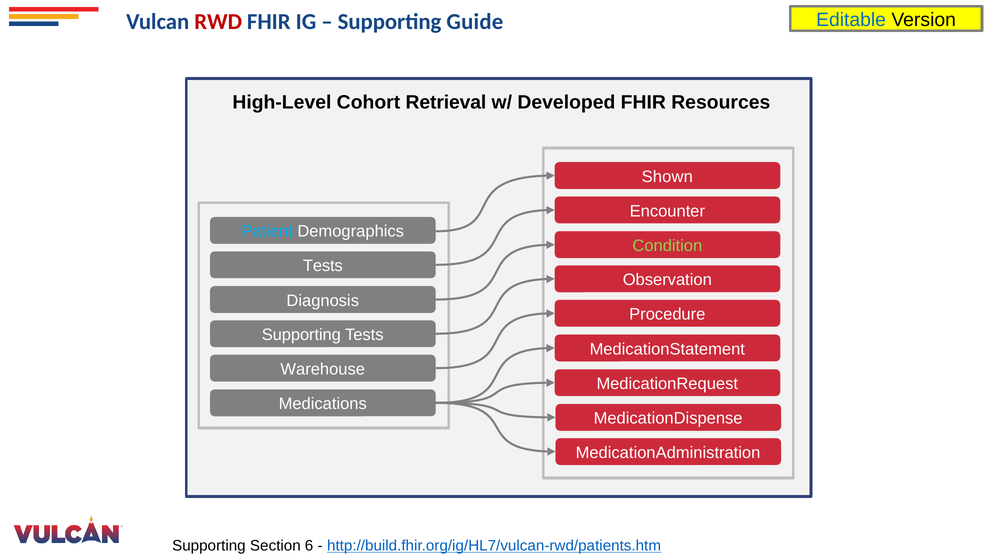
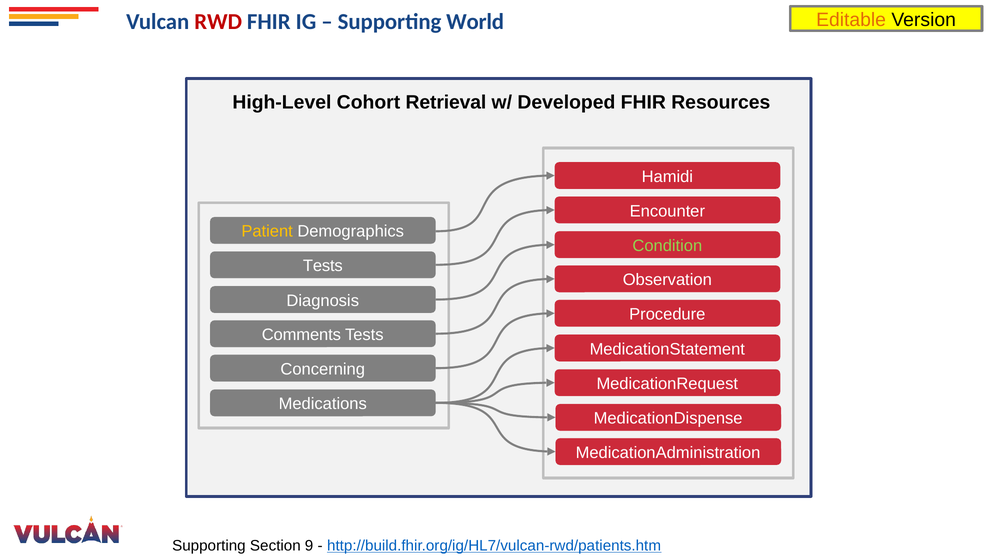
Editable colour: blue -> orange (851, 20)
Guide: Guide -> World (475, 22)
Shown: Shown -> Hamidi (667, 177)
Patient colour: light blue -> yellow (267, 232)
Supporting: Supporting -> Comments (301, 335)
Warehouse: Warehouse -> Concerning (323, 369)
6: 6 -> 9 (309, 546)
